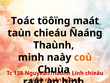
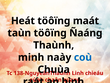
Toác: Toác -> Heát (23, 21)
taùn chieáu: chieáu -> töôïng (50, 33)
coù colour: orange -> blue (83, 57)
